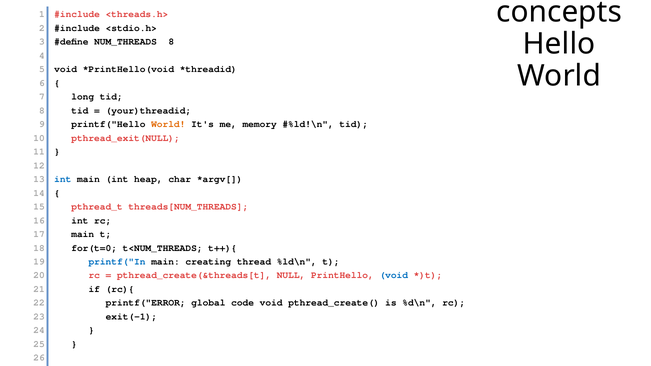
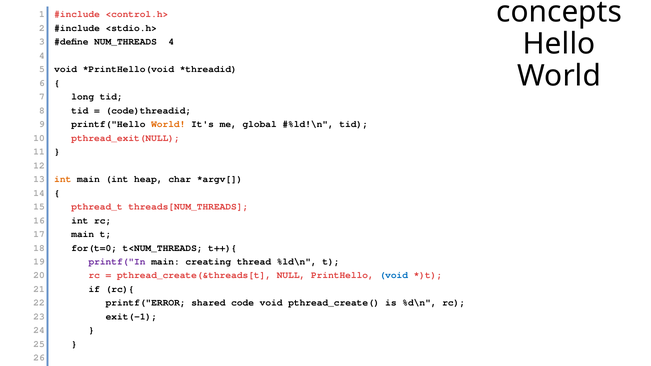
<threads.h>: <threads.h> -> <control.h> (137, 14)
8: 8 -> 4 (171, 42)
your)threadid: your)threadid -> code)threadid (148, 111)
memory: memory -> global (260, 124)
int colour: blue -> orange (63, 179)
printf("In colour: blue -> purple (117, 262)
global: global -> shared (208, 303)
